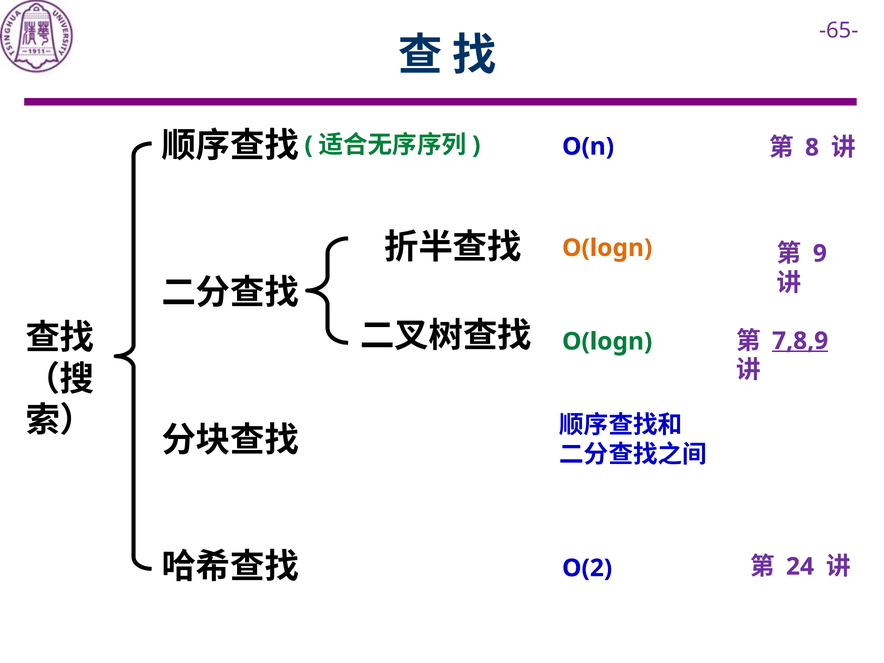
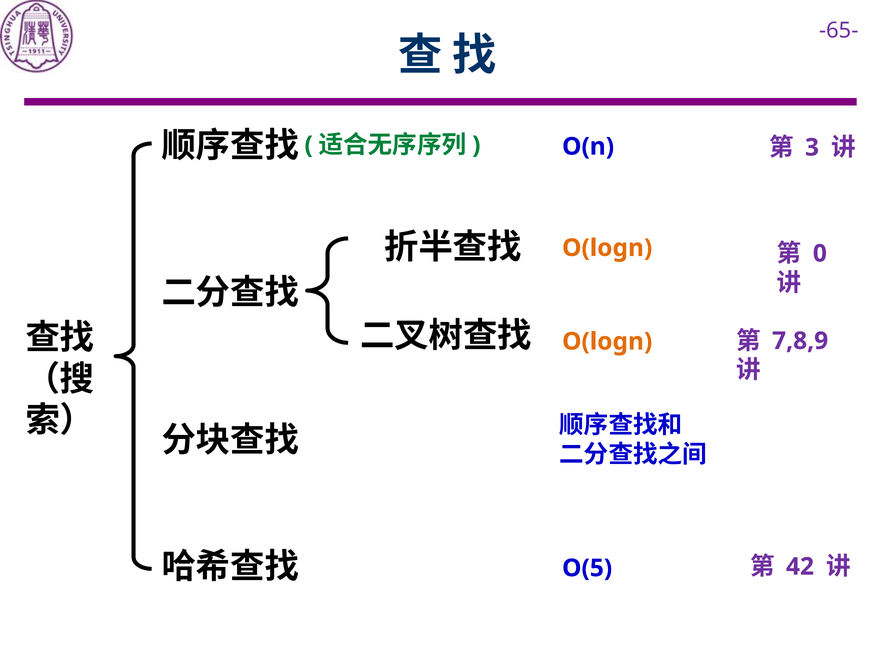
8: 8 -> 3 (812, 147)
9: 9 -> 0 (820, 254)
7,8,9 underline: present -> none (800, 341)
O(logn colour: green -> orange (607, 341)
24: 24 -> 42 (800, 567)
O(2: O(2 -> O(5 (587, 568)
